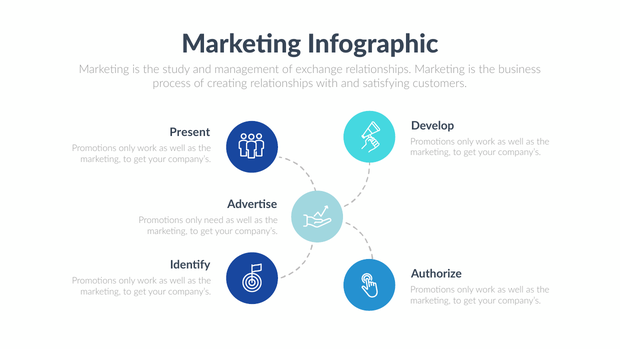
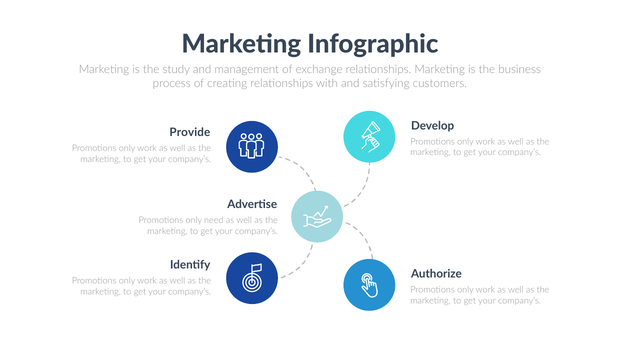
Present: Present -> Provide (190, 132)
